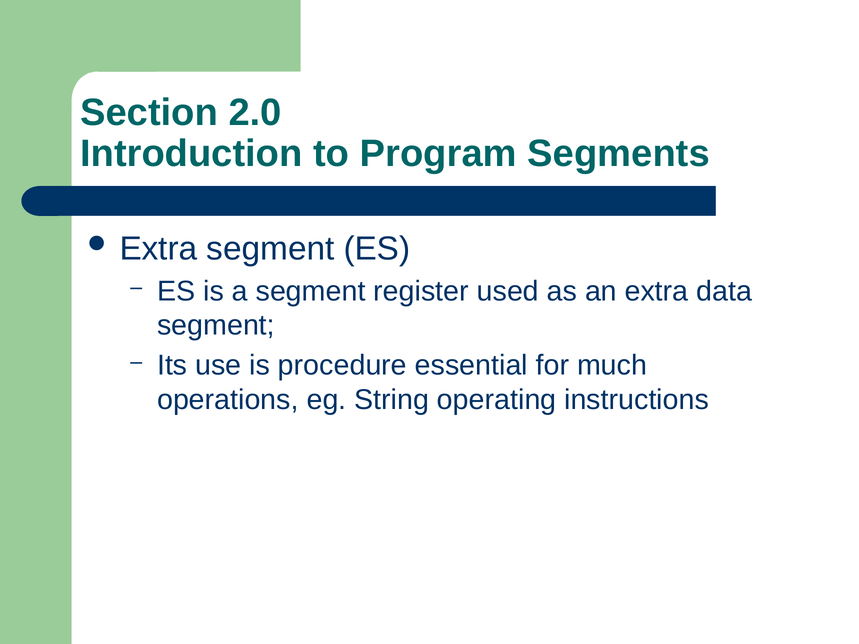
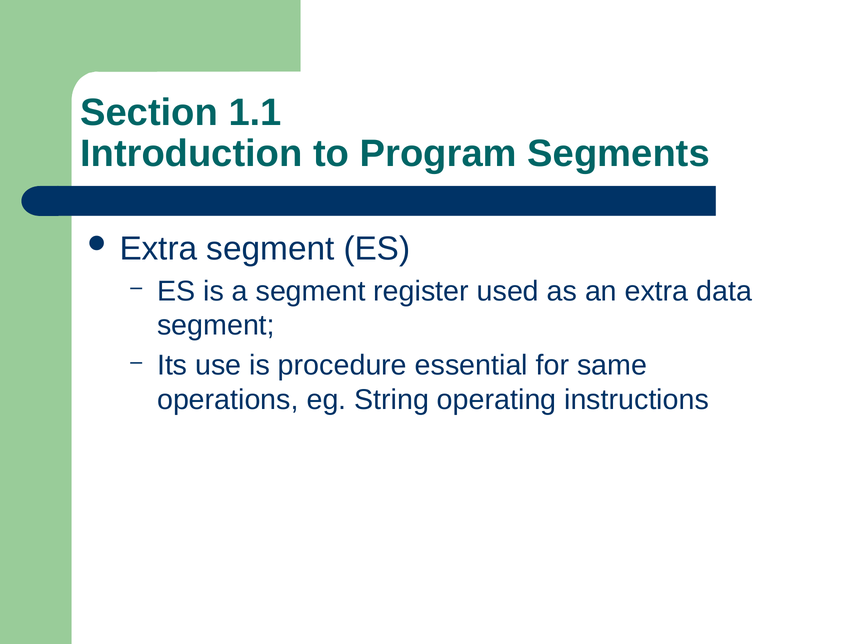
2.0: 2.0 -> 1.1 (255, 113)
much: much -> same (612, 366)
